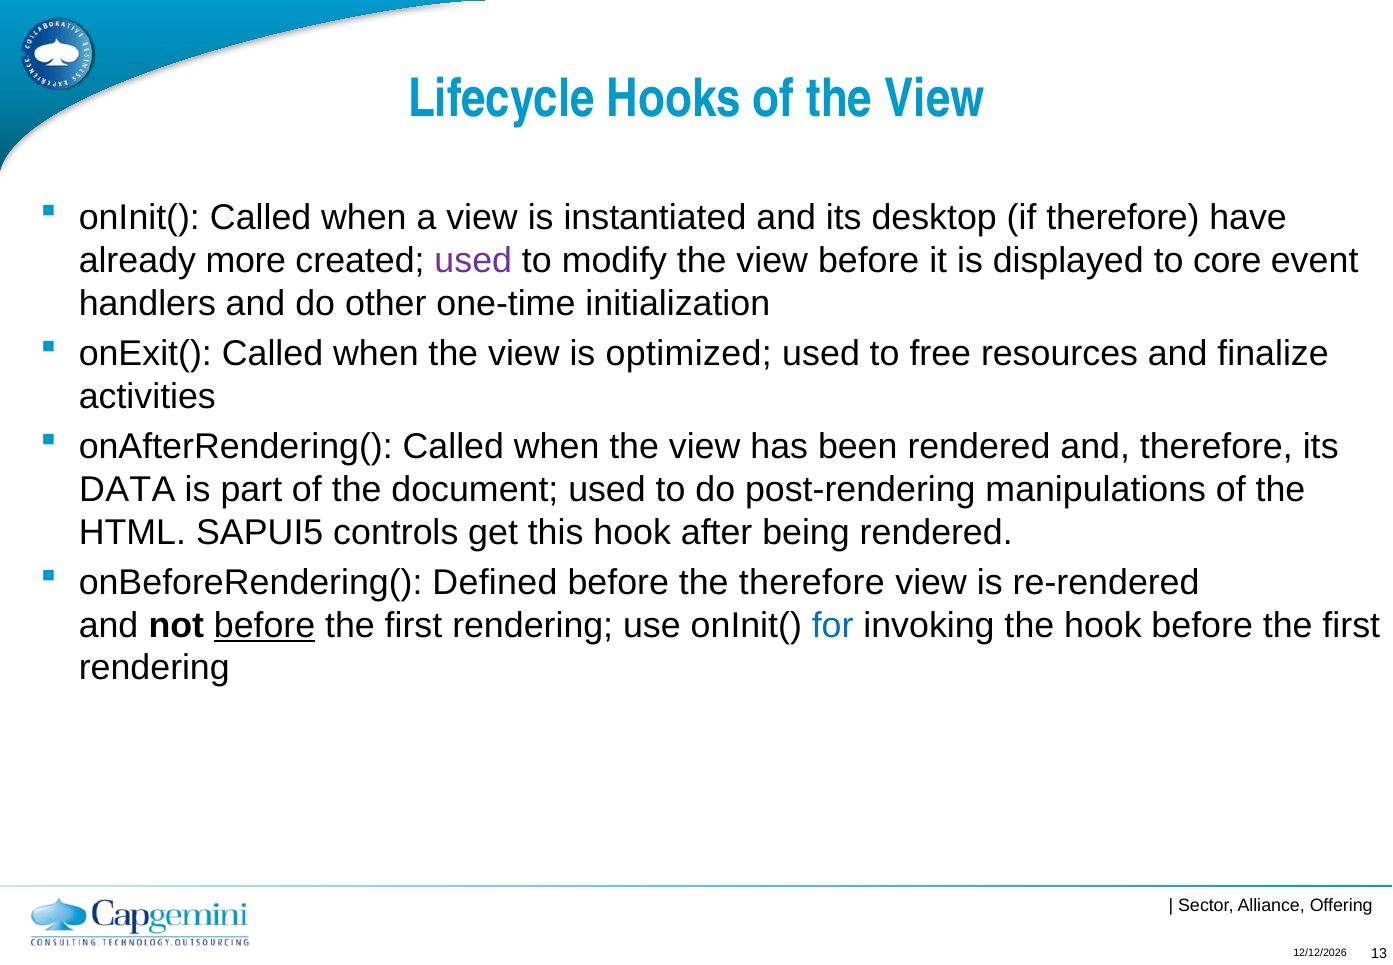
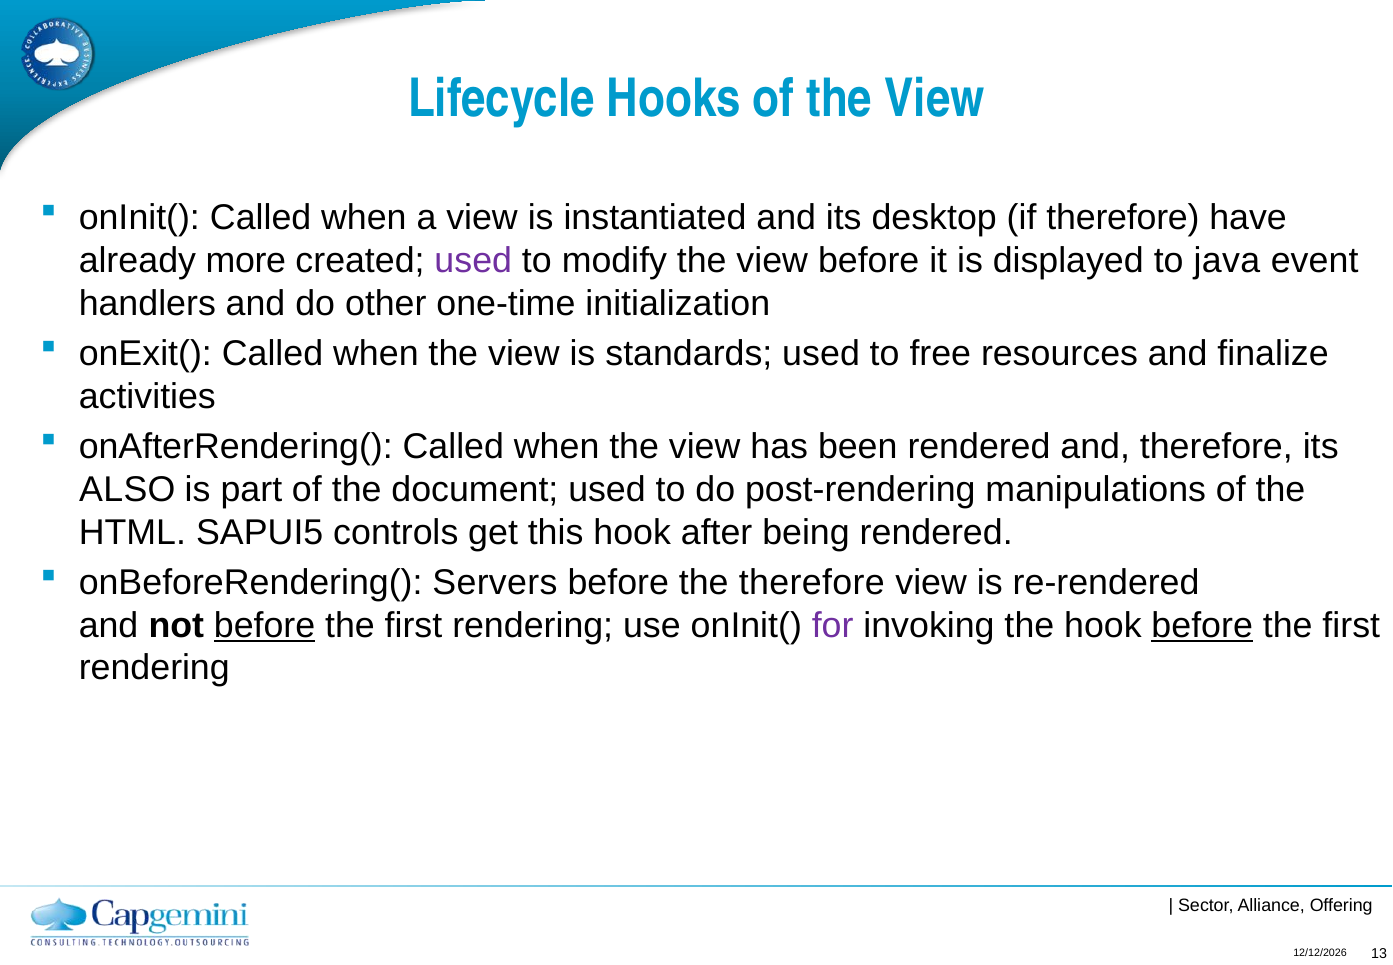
core: core -> java (1227, 260)
optimized: optimized -> standards (689, 353)
DATA: DATA -> ALSO (127, 489)
Defined: Defined -> Servers (495, 582)
for colour: blue -> purple (833, 625)
before underline: none -> present (1202, 625)
